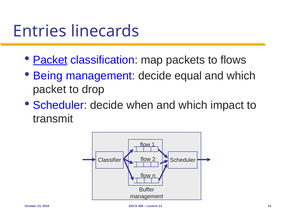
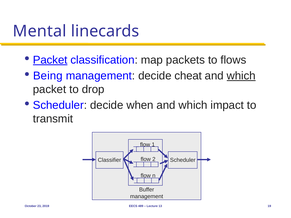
Entries: Entries -> Mental (40, 31)
equal: equal -> cheat (188, 76)
which underline: none -> present (241, 76)
